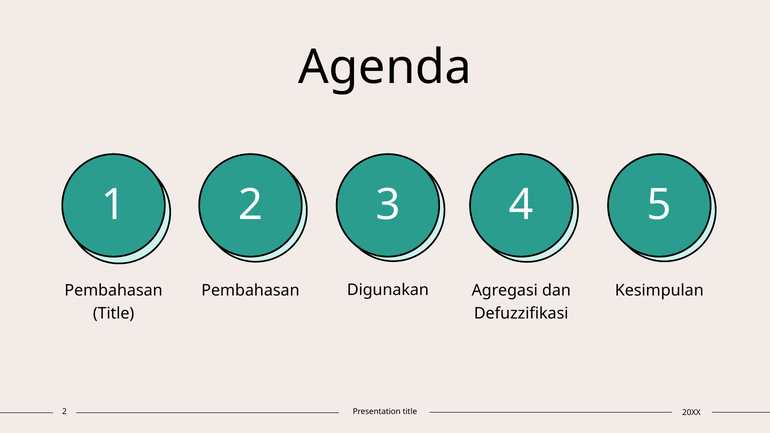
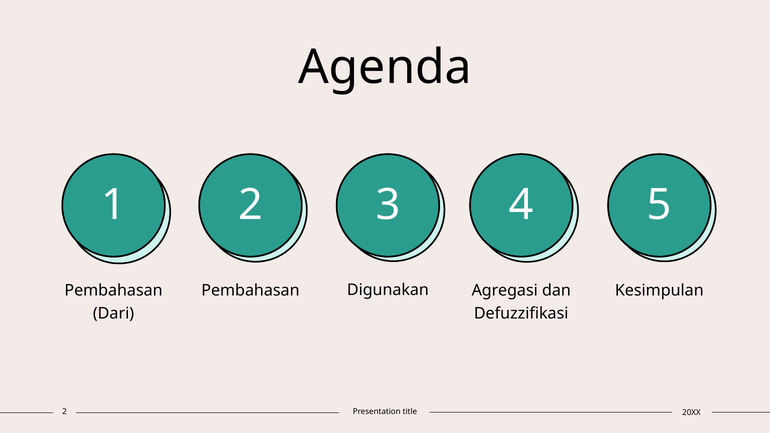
Title: Title -> Dari (114, 314)
